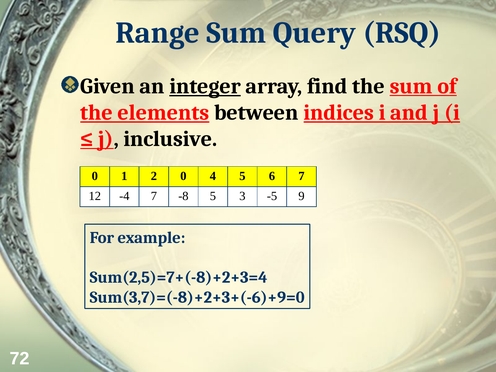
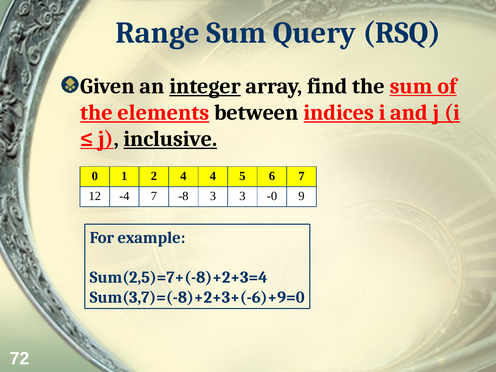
inclusive underline: none -> present (170, 139)
2 0: 0 -> 4 (183, 176)
-8 5: 5 -> 3 (213, 196)
-5: -5 -> -0 (272, 196)
